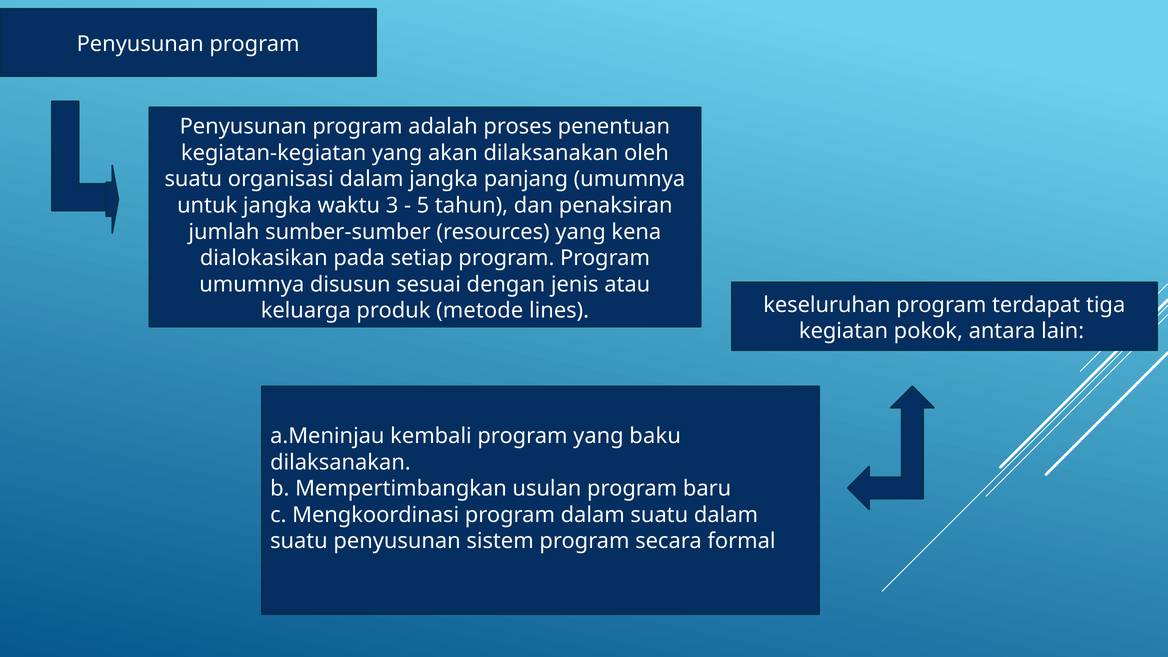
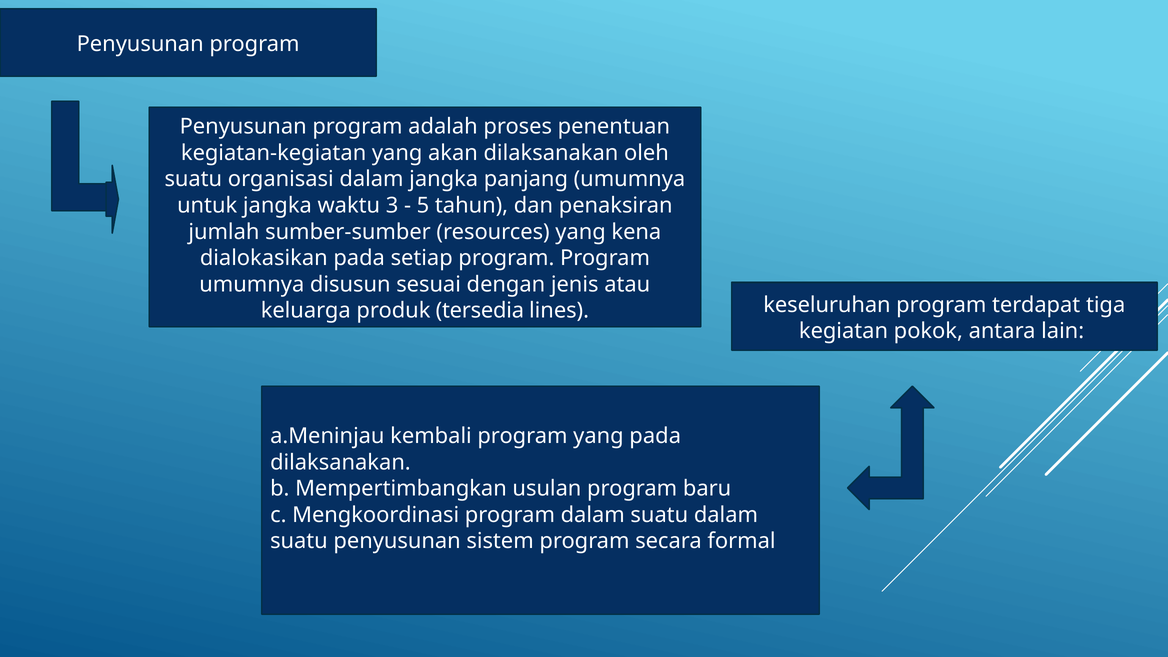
metode: metode -> tersedia (480, 311)
yang baku: baku -> pada (655, 436)
